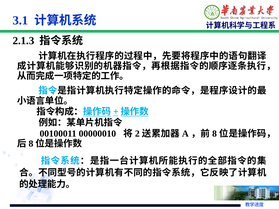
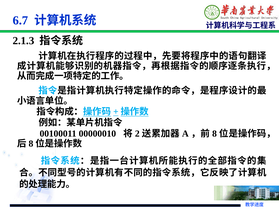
3.1: 3.1 -> 6.7 (20, 20)
